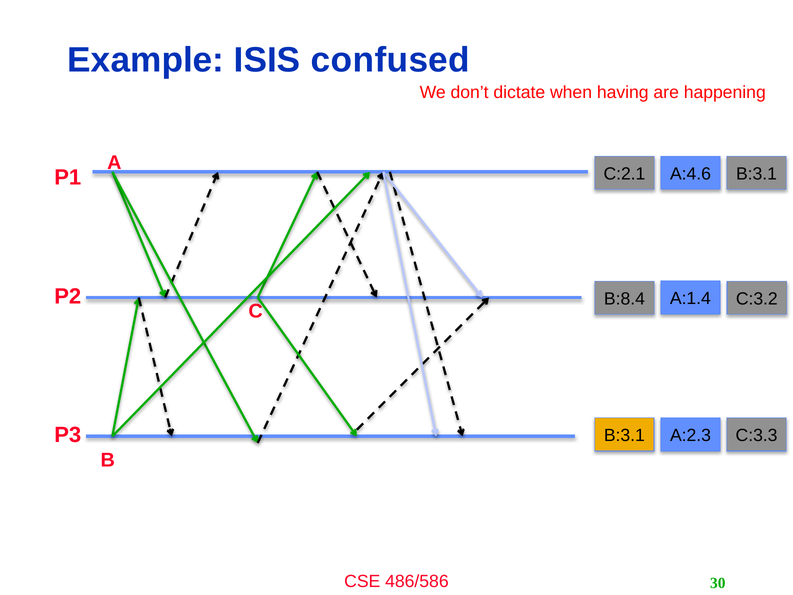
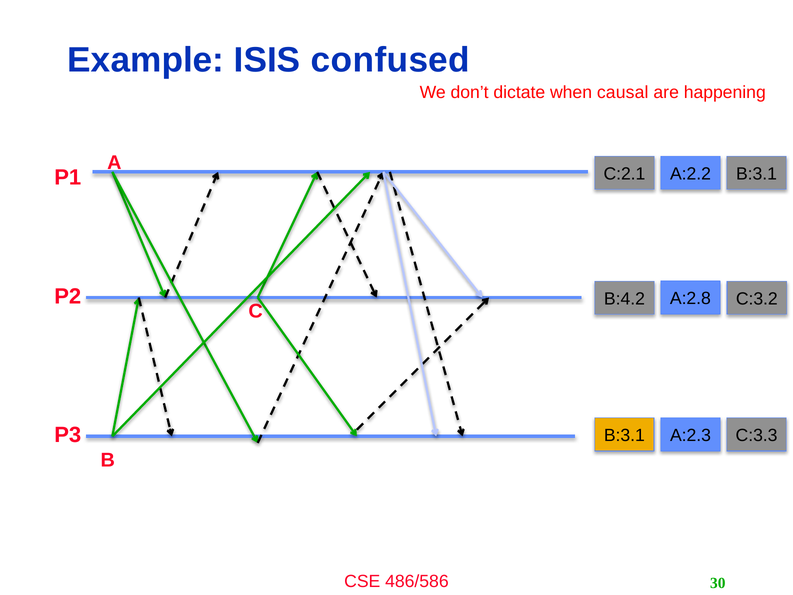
having: having -> causal (623, 93)
A:4.6: A:4.6 -> A:2.2 (691, 174)
A:1.4: A:1.4 -> A:2.8 (690, 299)
B:8.4: B:8.4 -> B:4.2 (624, 299)
